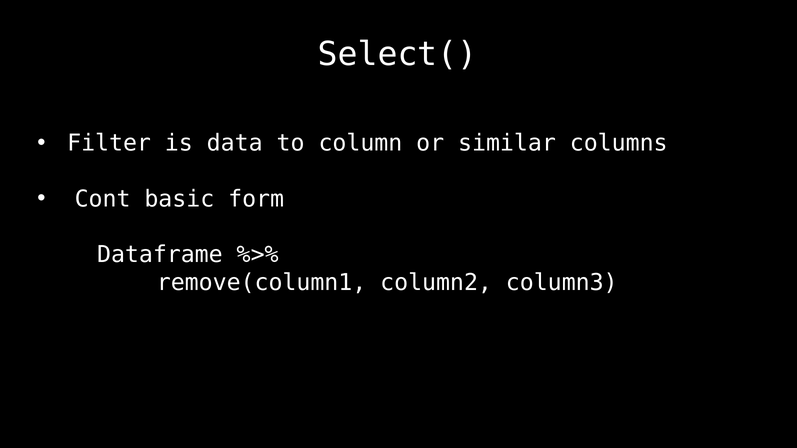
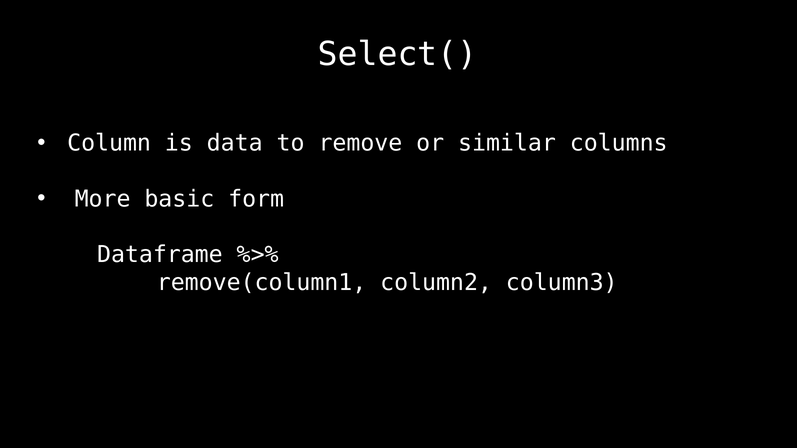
Filter: Filter -> Column (109, 143)
column: column -> remove (360, 143)
Cont: Cont -> More (103, 199)
